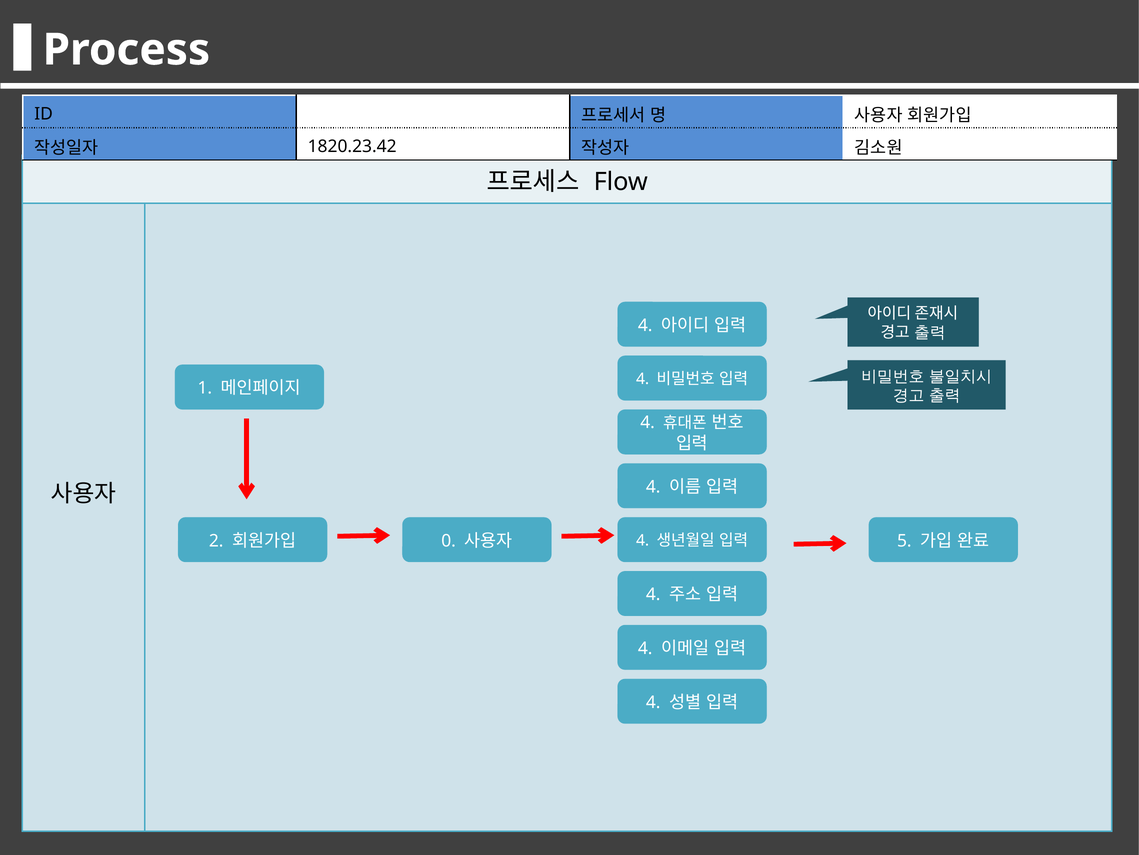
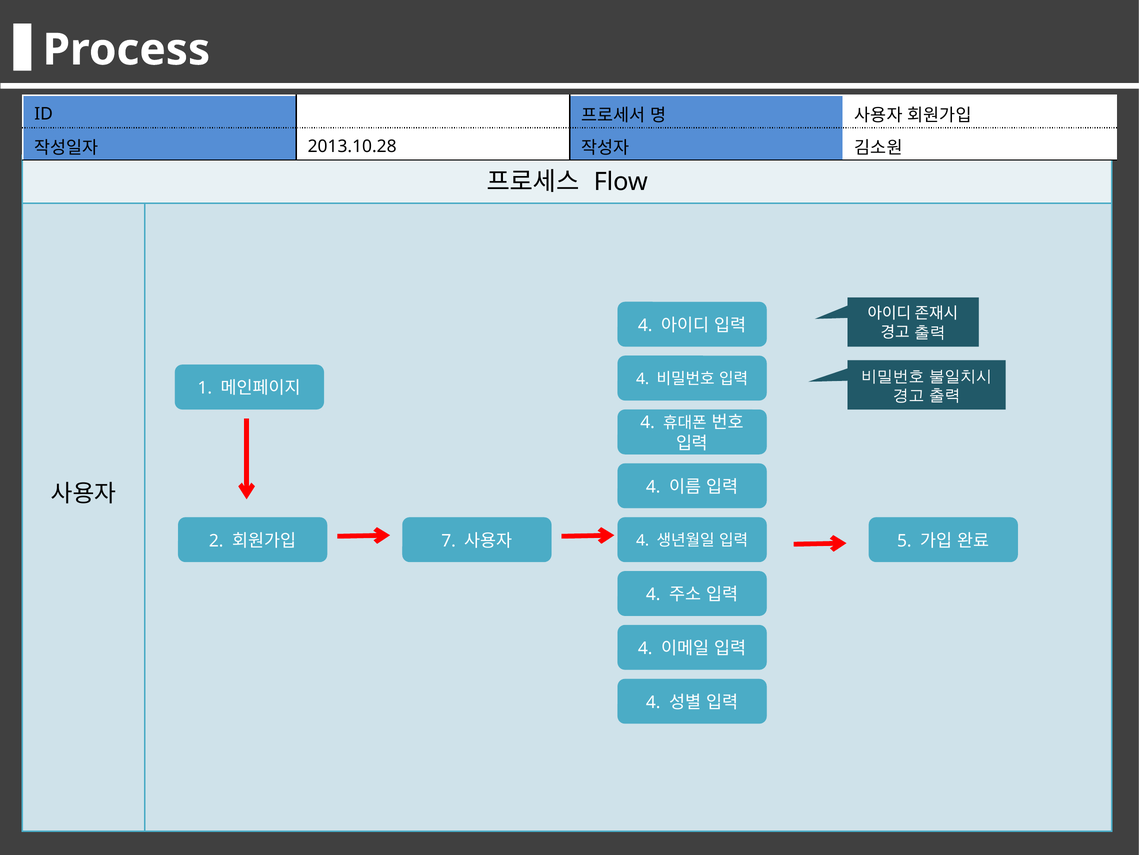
1820.23.42: 1820.23.42 -> 2013.10.28 (352, 146)
0: 0 -> 7 (449, 540)
